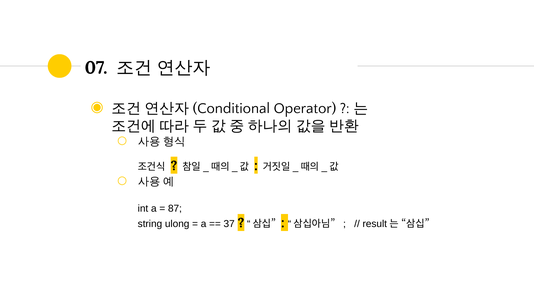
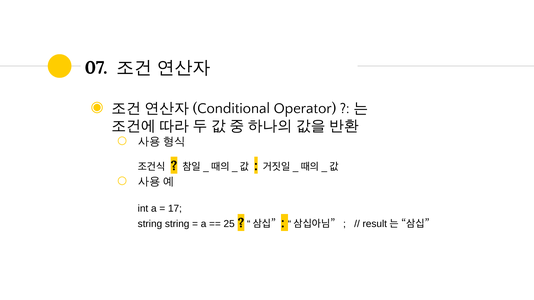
87: 87 -> 17 (175, 209)
string ulong: ulong -> string (177, 224)
37: 37 -> 25 (229, 224)
